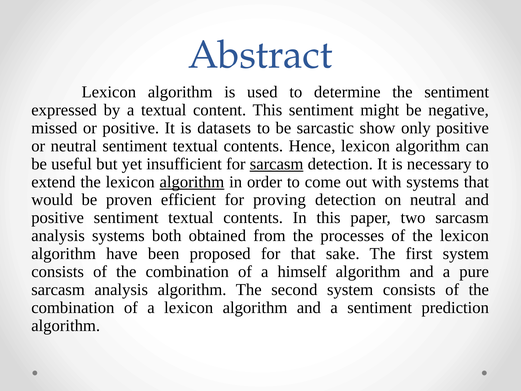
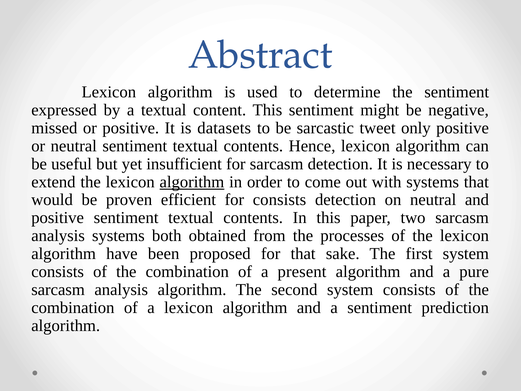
show: show -> tweet (378, 128)
sarcasm underline: present -> none (277, 164)
for proving: proving -> consists (279, 200)
himself: himself -> present (302, 272)
